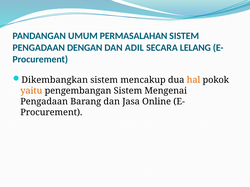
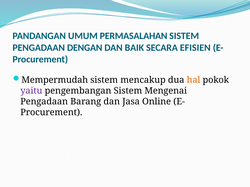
ADIL: ADIL -> BAIK (134, 48)
LELANG: LELANG -> EFISIEN (195, 48)
Dikembangkan: Dikembangkan -> Mempermudah (55, 80)
yaitu colour: orange -> purple (31, 91)
